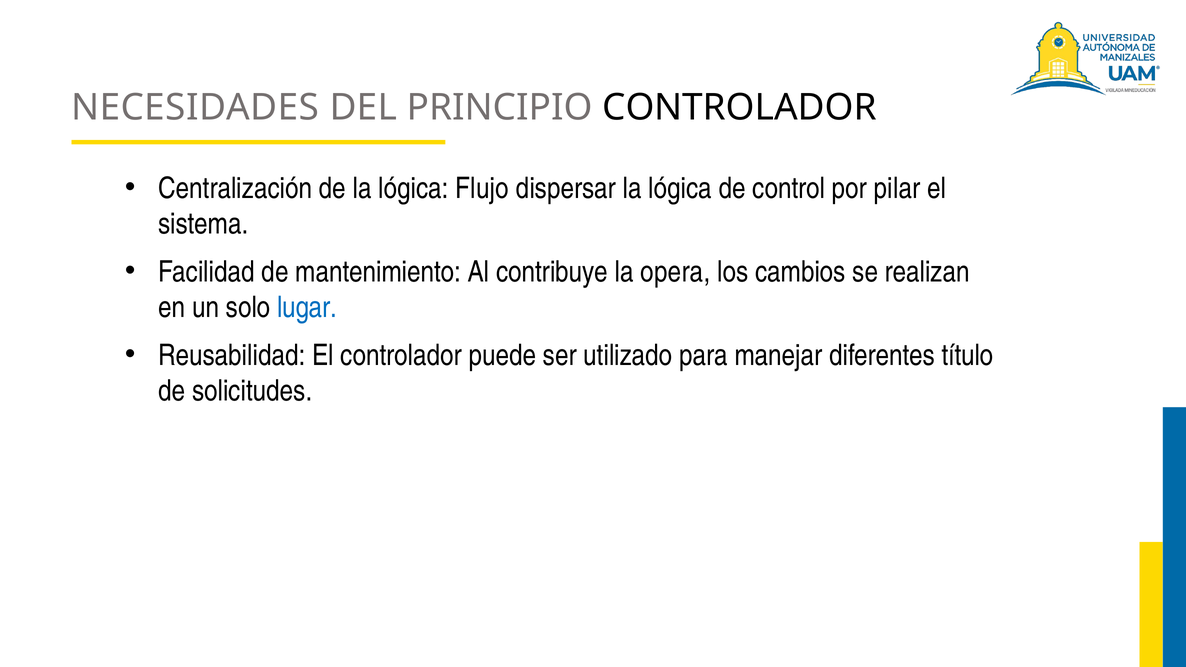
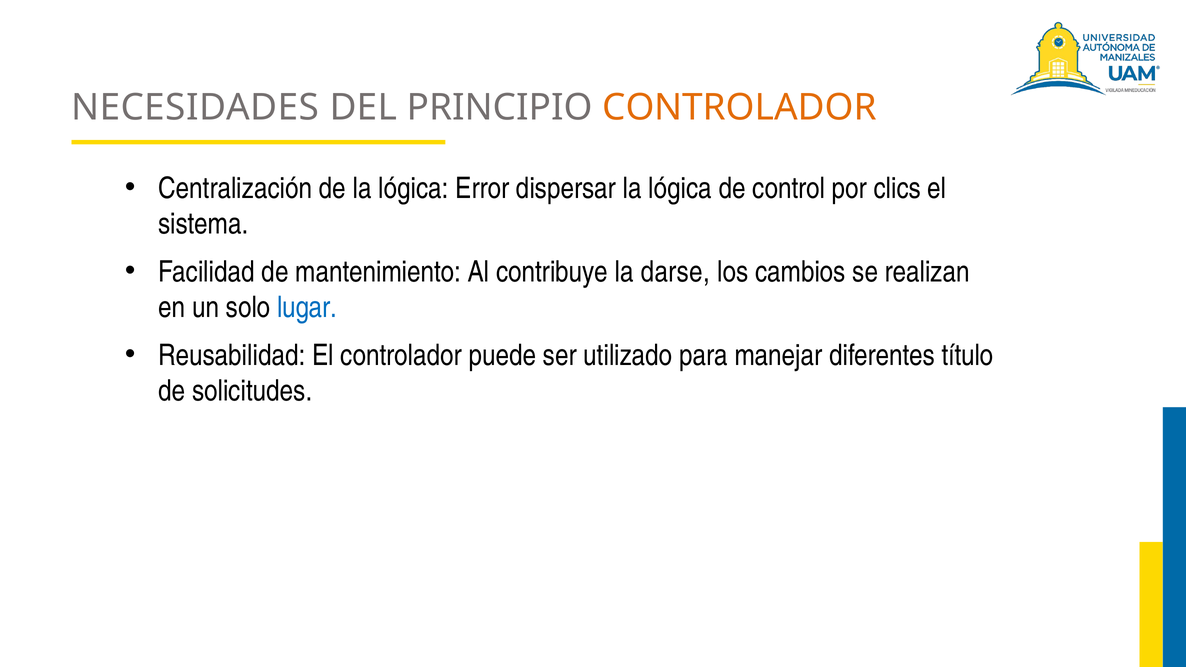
CONTROLADOR colour: black -> orange (739, 107)
Flujo: Flujo -> Error (482, 188)
pilar: pilar -> clics (897, 188)
opera: opera -> darse (675, 272)
